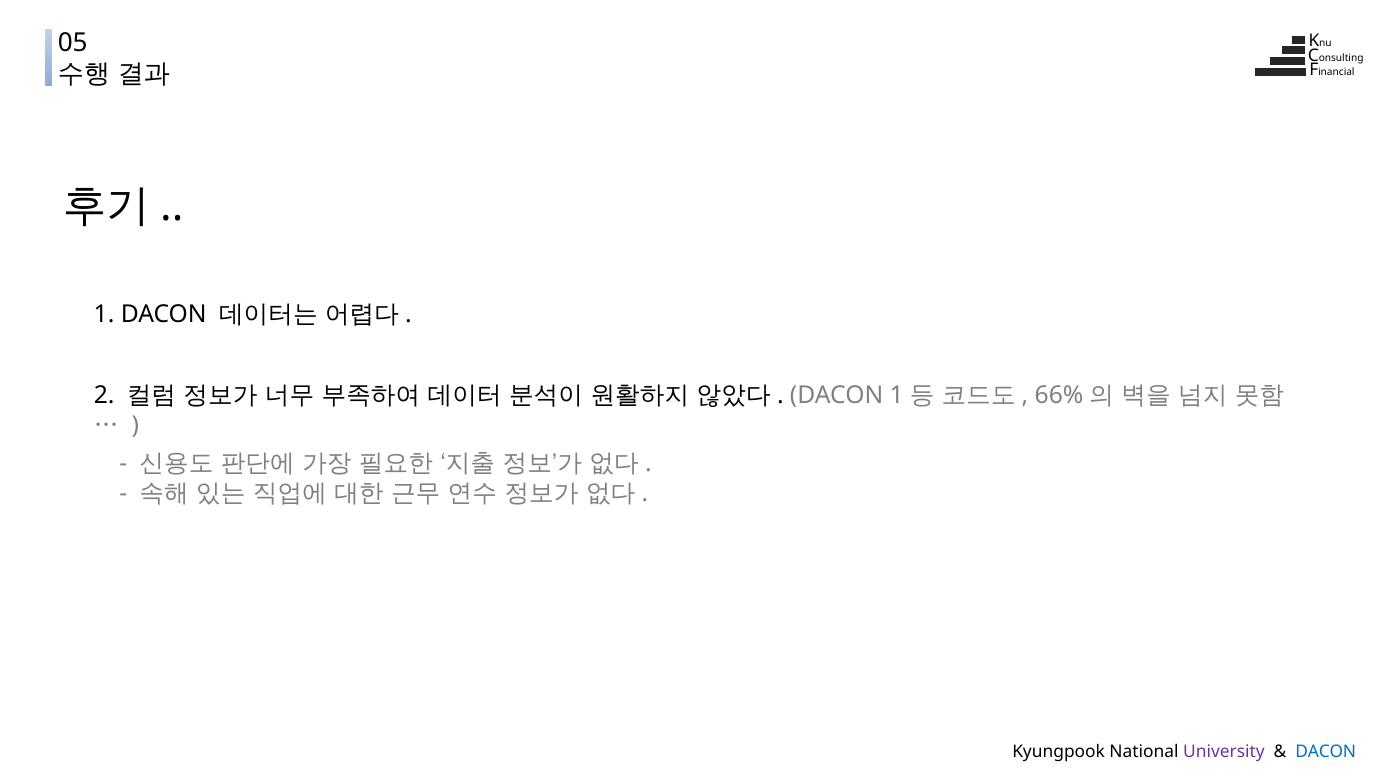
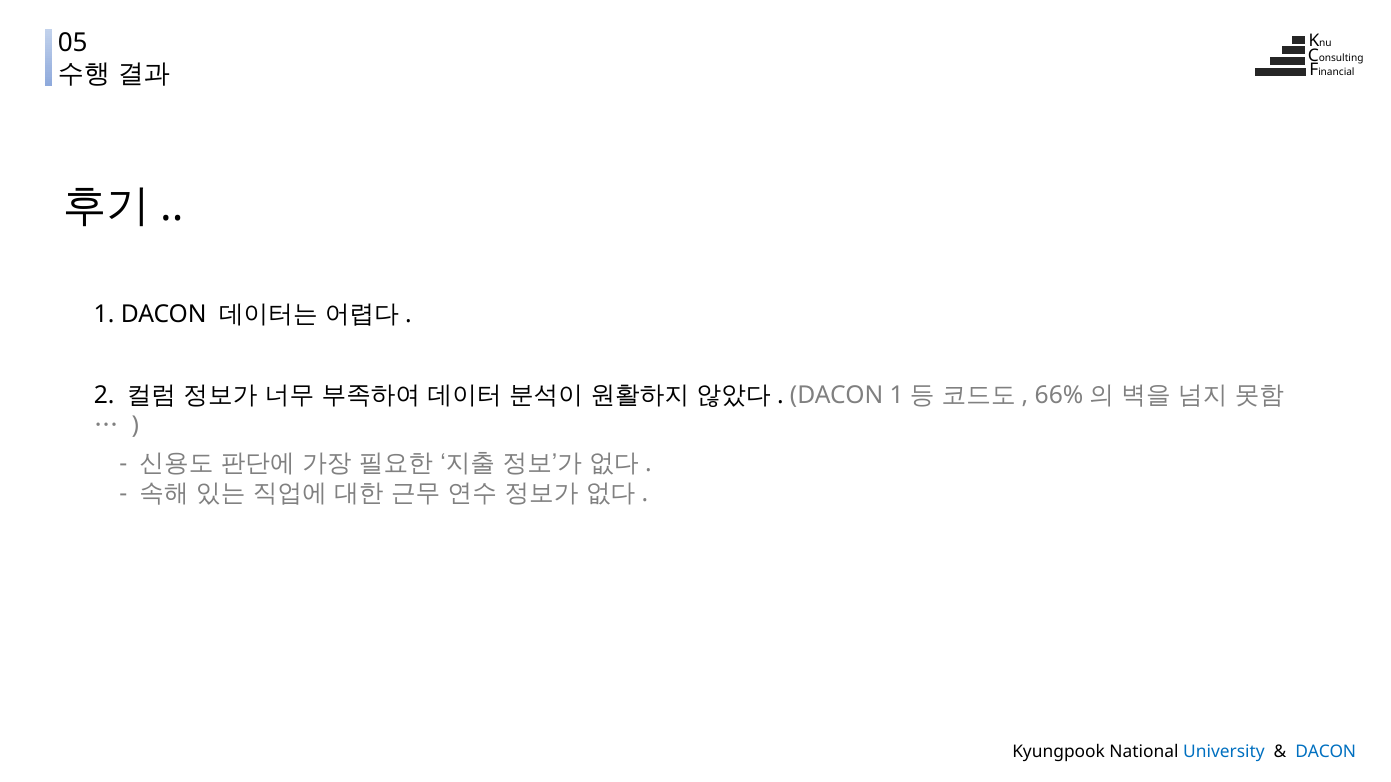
University colour: purple -> blue (1224, 752)
